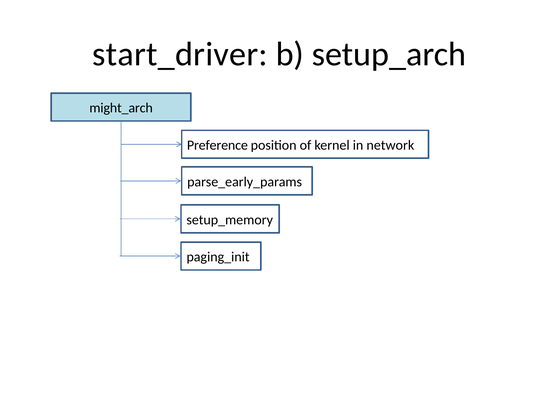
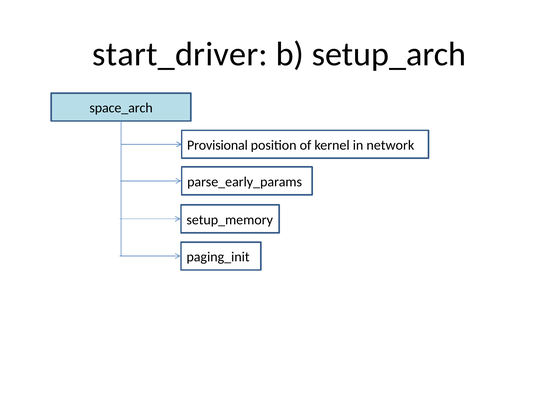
might_arch: might_arch -> space_arch (121, 108)
Preference: Preference -> Provisional (217, 145)
